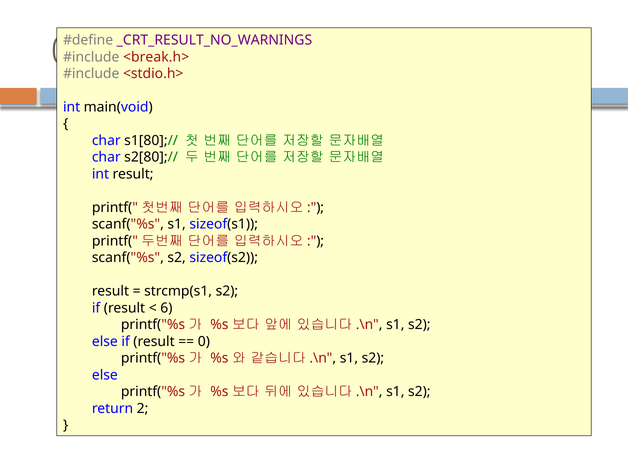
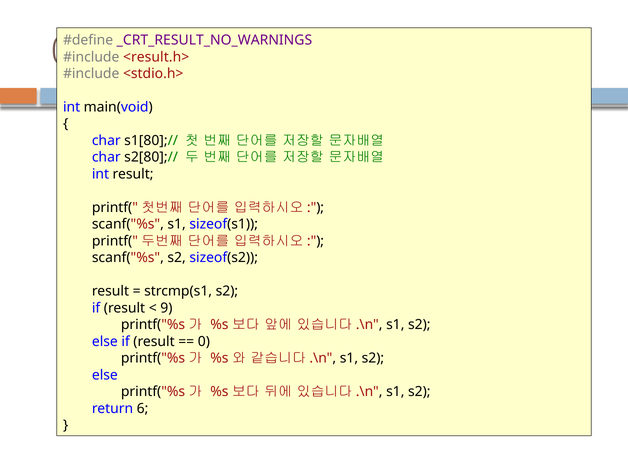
<break.h>: <break.h> -> <result.h> (156, 57)
6: 6 -> 9 (166, 308)
2: 2 -> 6 (143, 408)
